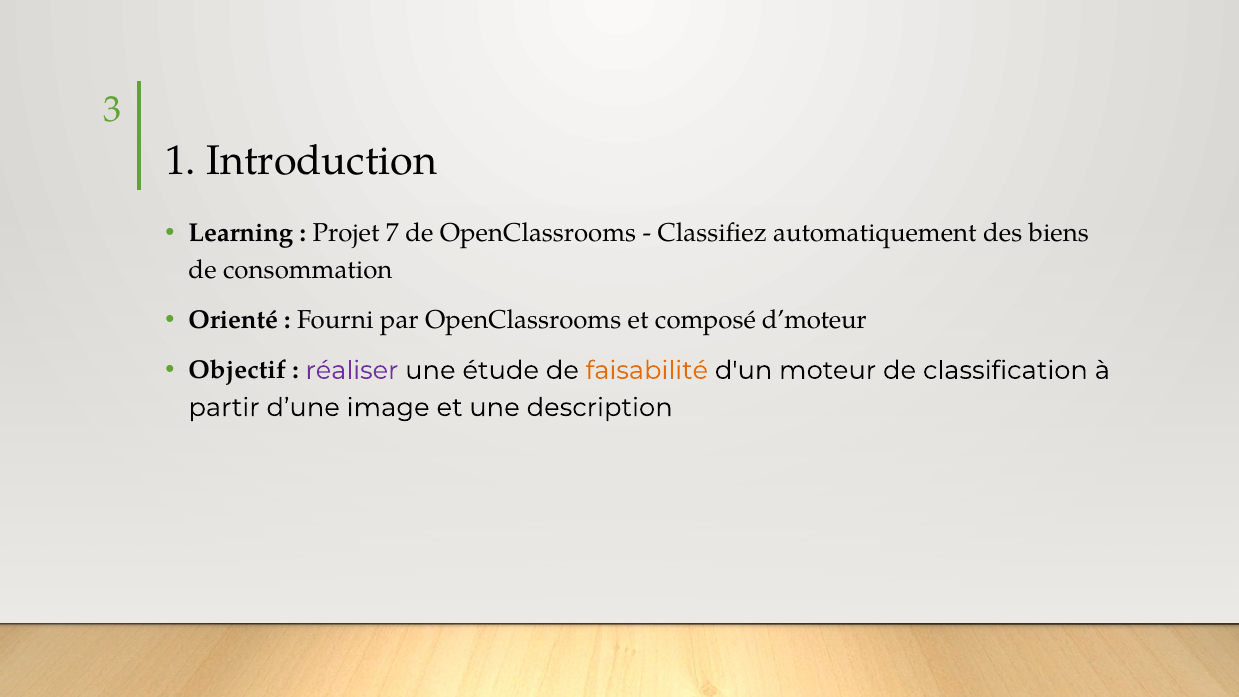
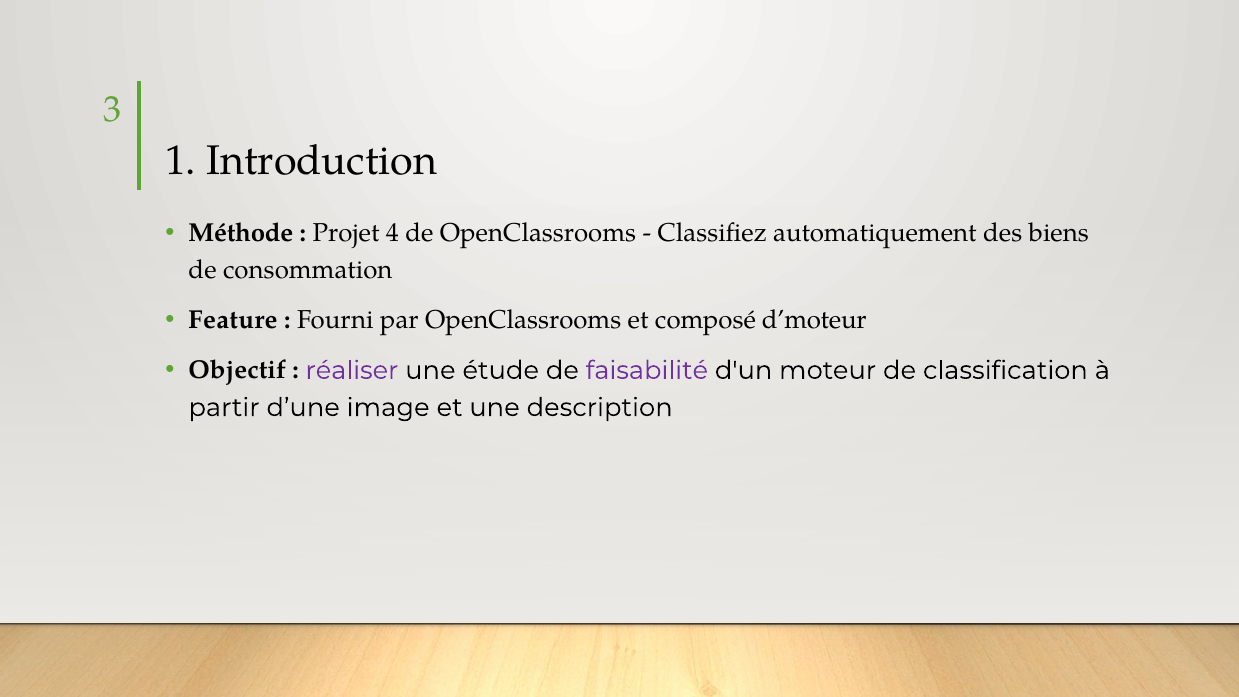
Learning: Learning -> Méthode (241, 233)
7: 7 -> 4 (392, 233)
Orienté: Orienté -> Feature (233, 320)
faisabilité colour: orange -> purple (647, 370)
